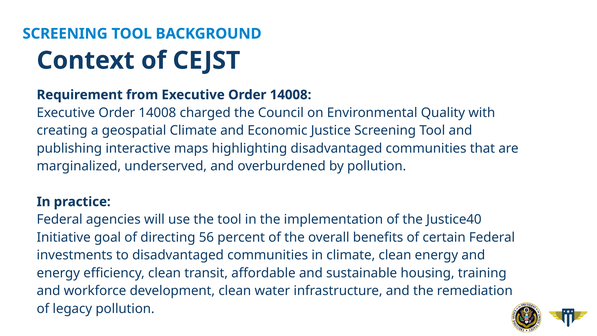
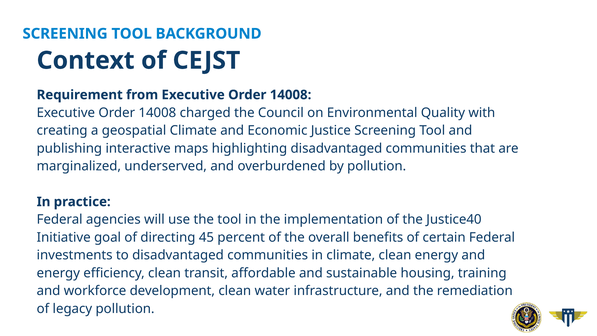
56: 56 -> 45 (206, 237)
